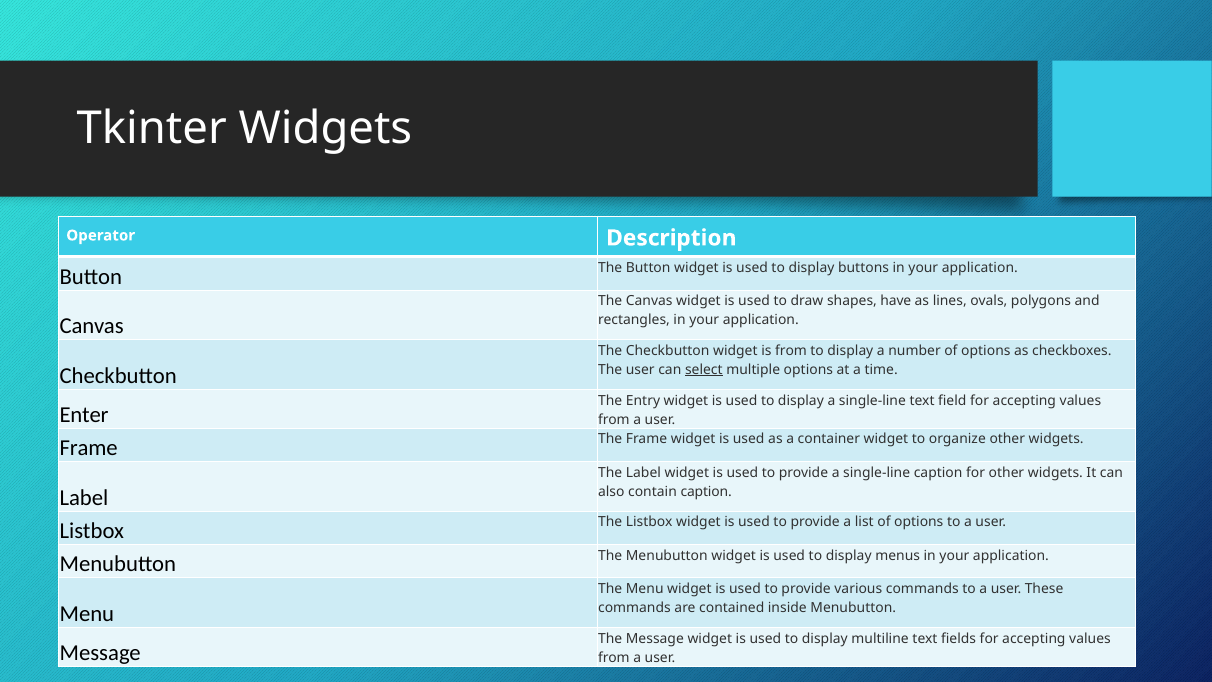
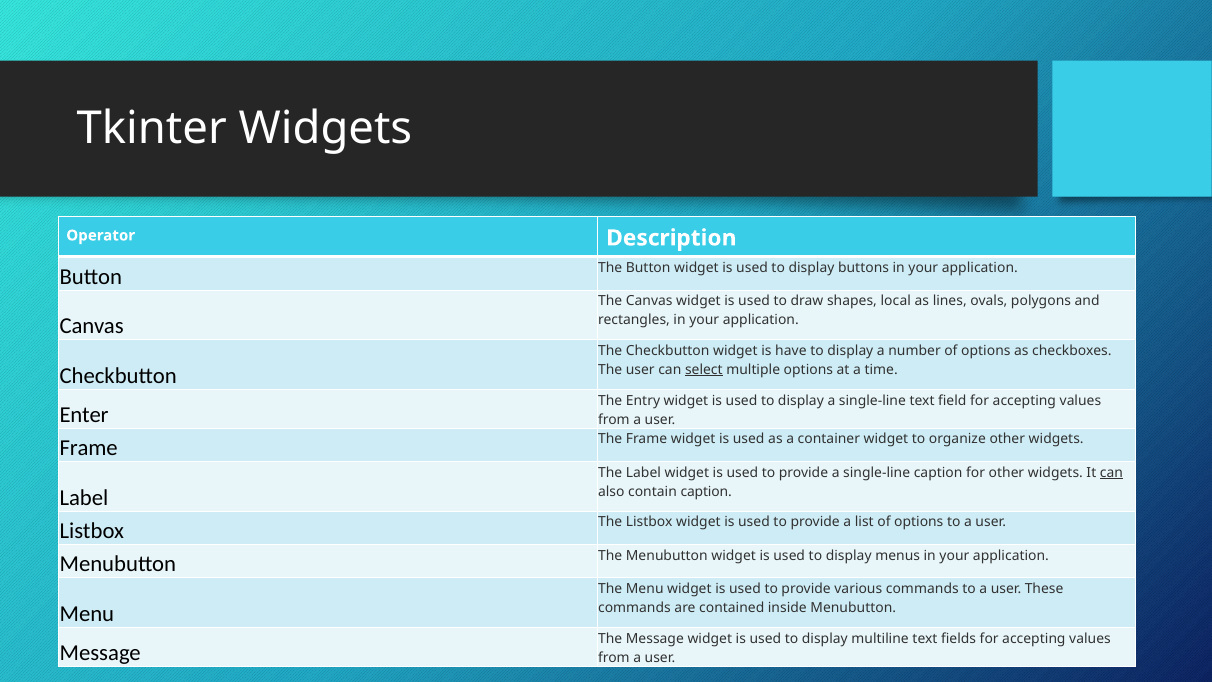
have: have -> local (896, 301)
is from: from -> have (791, 351)
can underline: none -> present (1111, 473)
